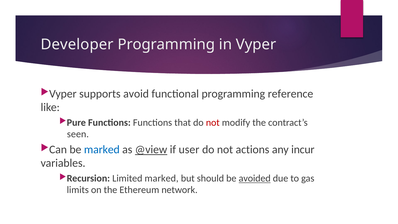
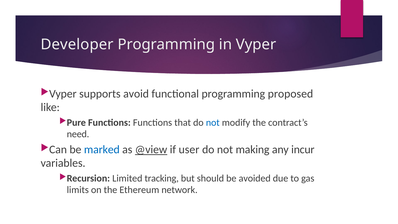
reference: reference -> proposed (290, 94)
not colour: red -> blue (213, 123)
seen: seen -> need (78, 134)
actions: actions -> making (253, 150)
Limited marked: marked -> tracking (162, 178)
avoided underline: present -> none (255, 178)
